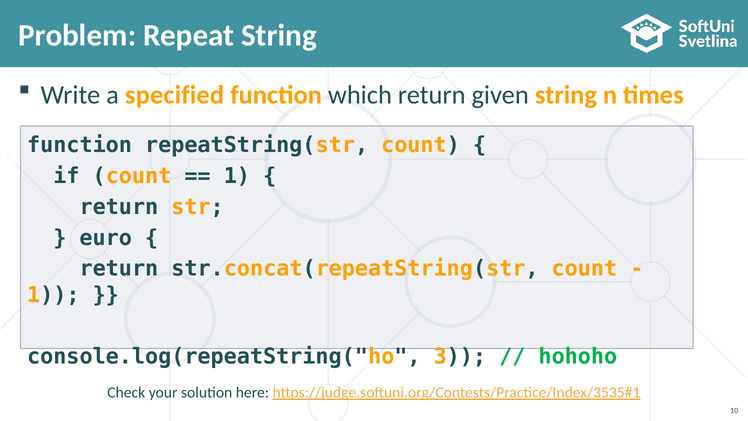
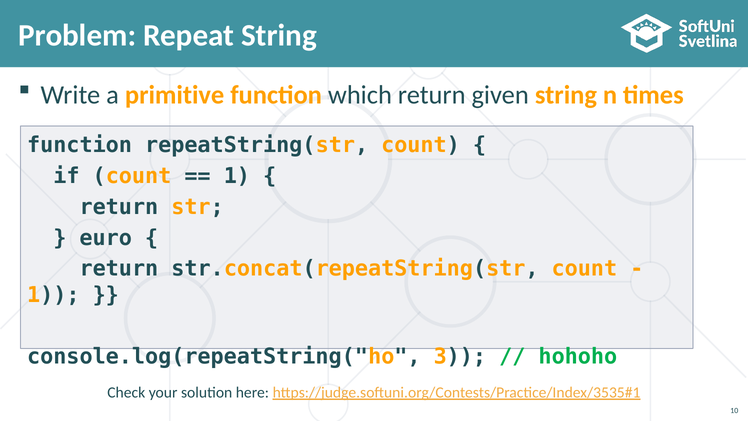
specified: specified -> primitive (175, 95)
